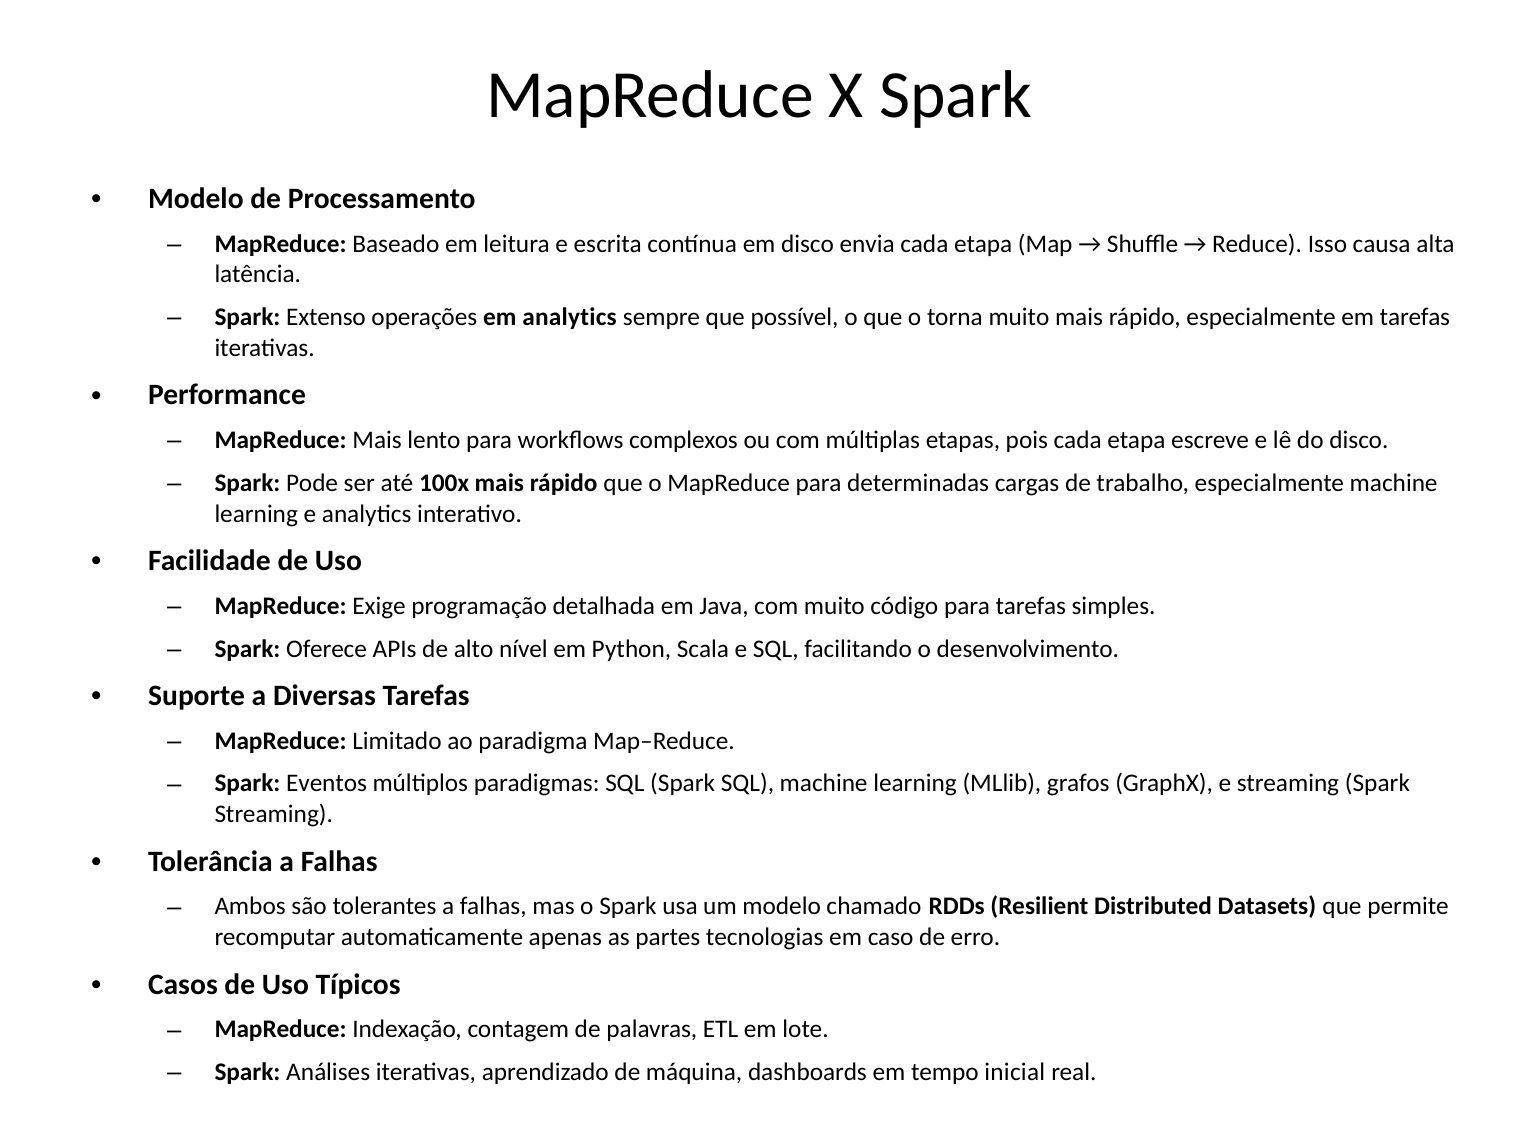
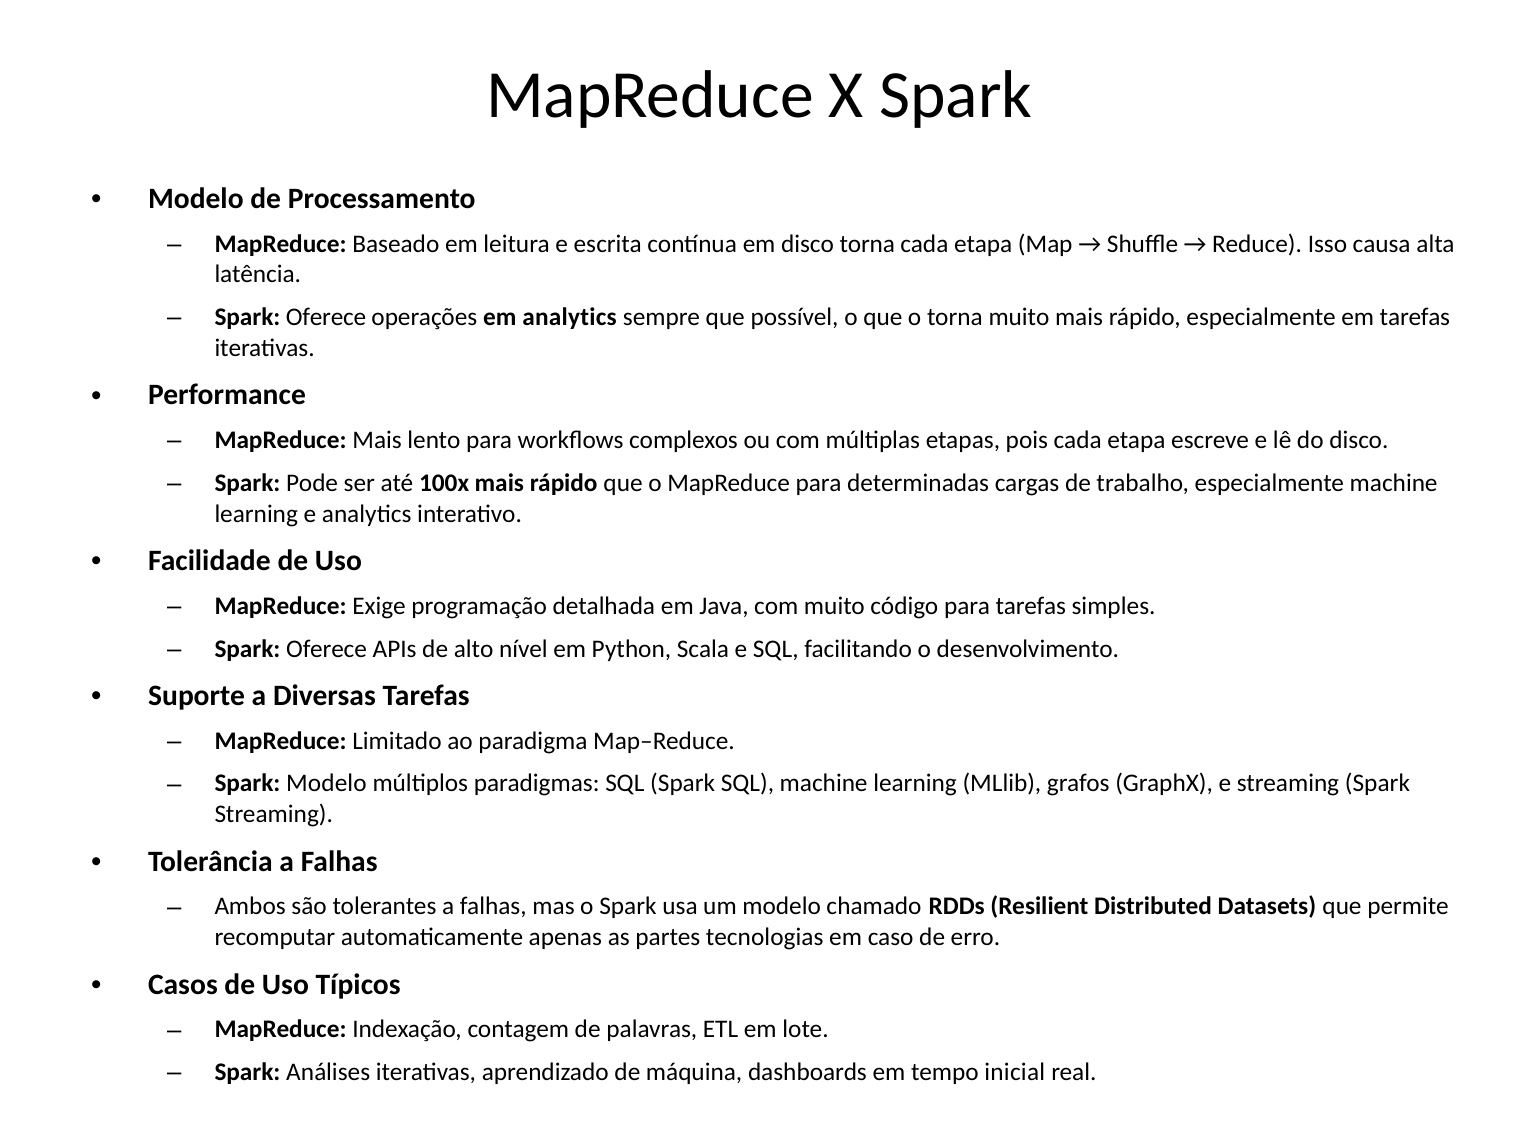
disco envia: envia -> torna (867, 244)
Extenso: Extenso -> Oferece (326, 317)
Spark Eventos: Eventos -> Modelo (326, 784)
